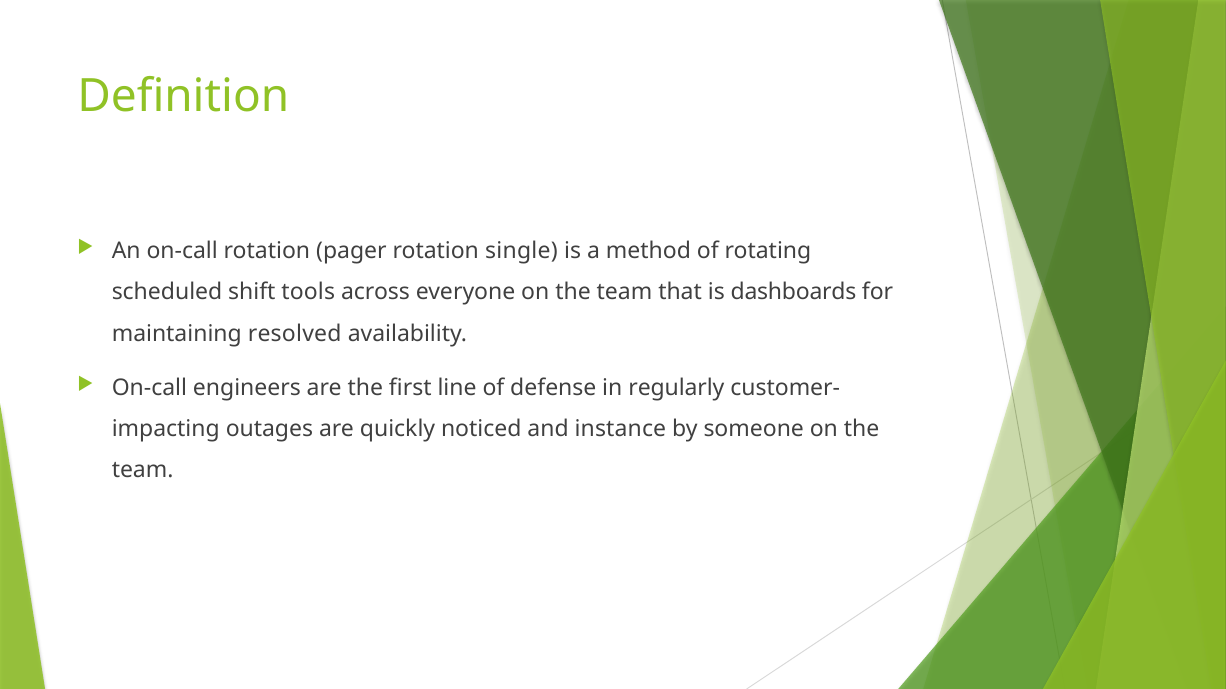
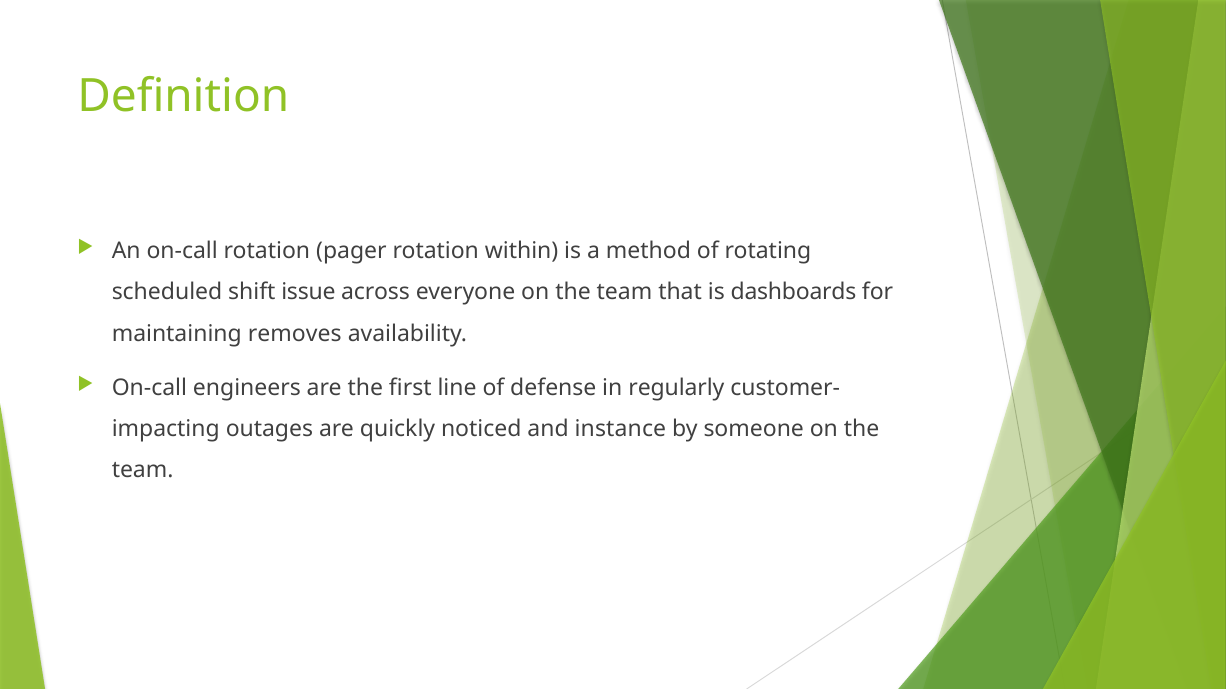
single: single -> within (522, 251)
tools: tools -> issue (308, 292)
resolved: resolved -> removes (295, 334)
